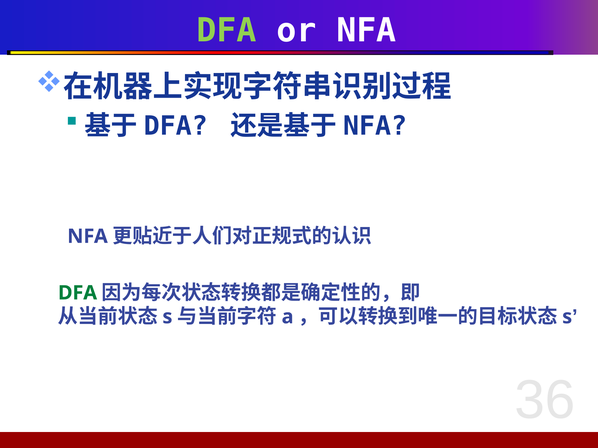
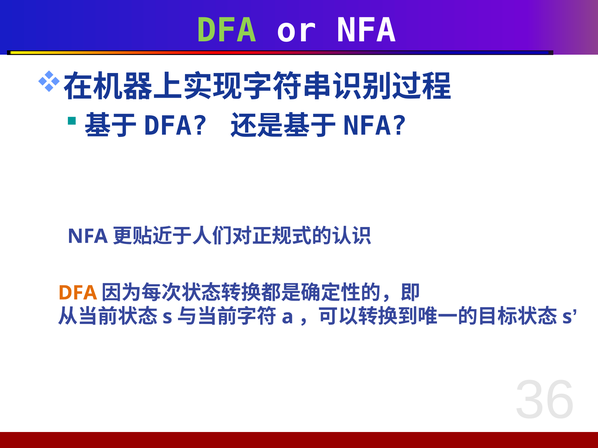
DFA colour: green -> orange (78, 293)
